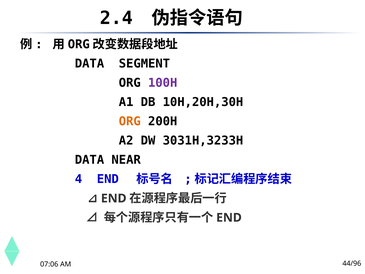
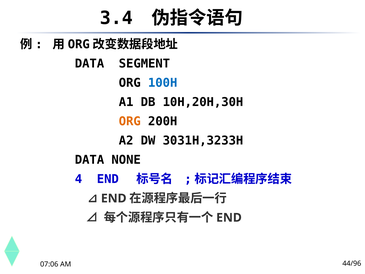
2.4: 2.4 -> 3.4 (116, 18)
100H colour: purple -> blue (163, 83)
NEAR: NEAR -> NONE (126, 160)
